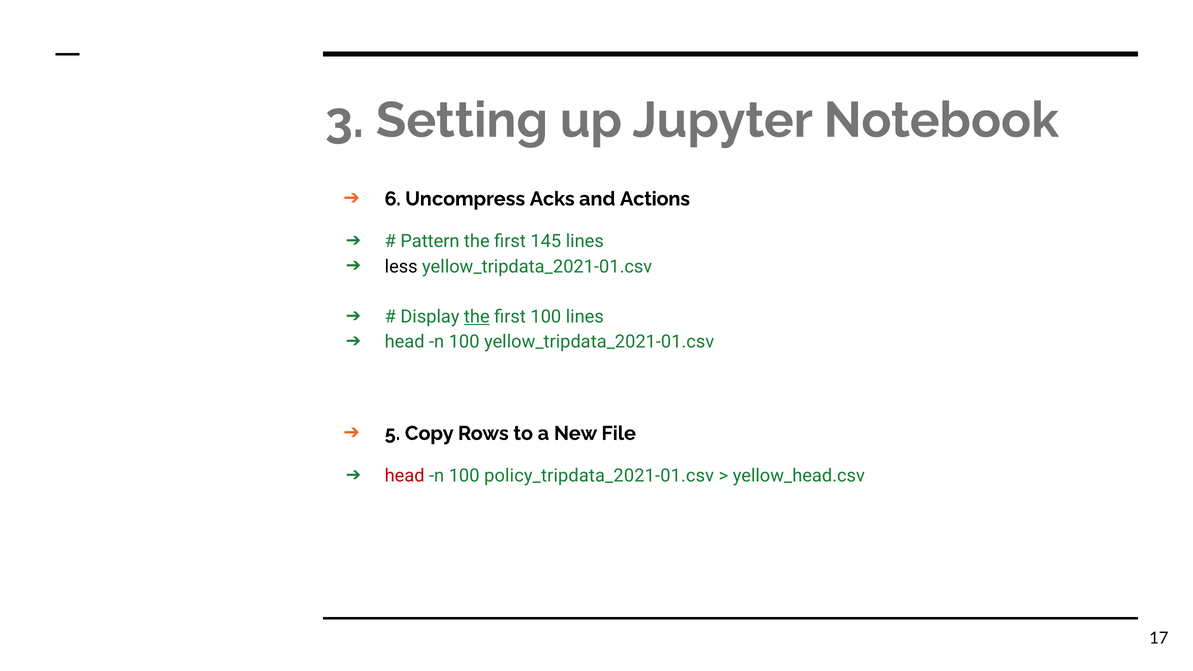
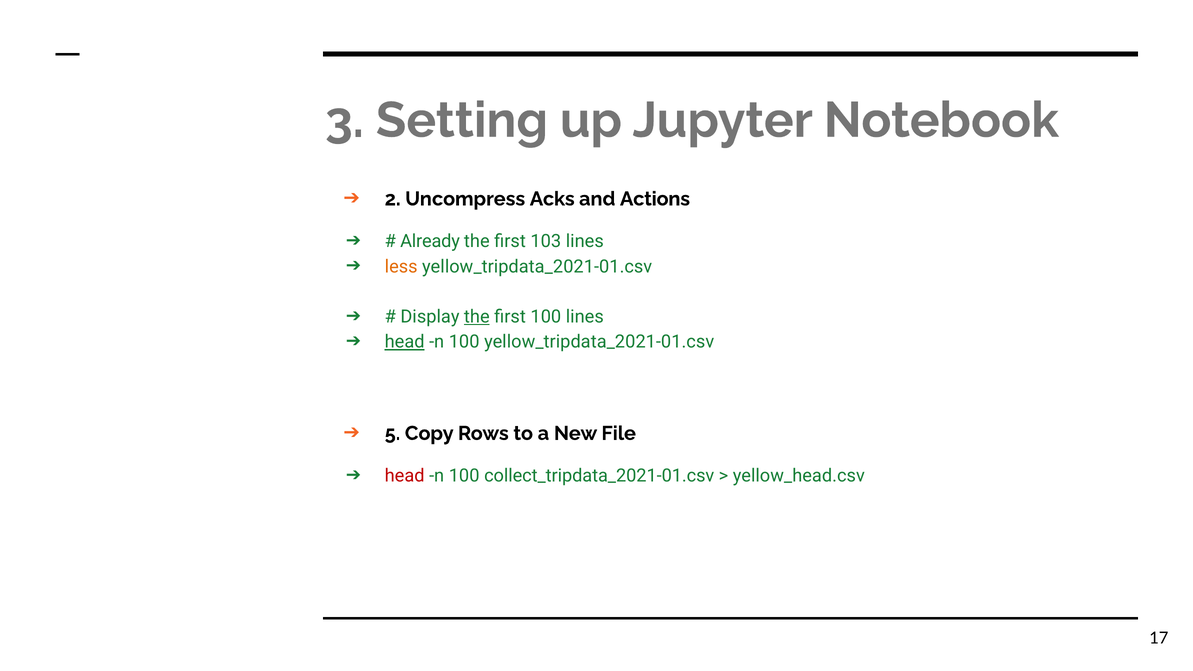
6: 6 -> 2 (393, 199)
Pattern: Pattern -> Already (430, 241)
145: 145 -> 103 (546, 241)
less colour: black -> orange (401, 267)
head underline: none -> present (405, 342)
policy_tripdata_2021-01.csv: policy_tripdata_2021-01.csv -> collect_tripdata_2021-01.csv (599, 476)
